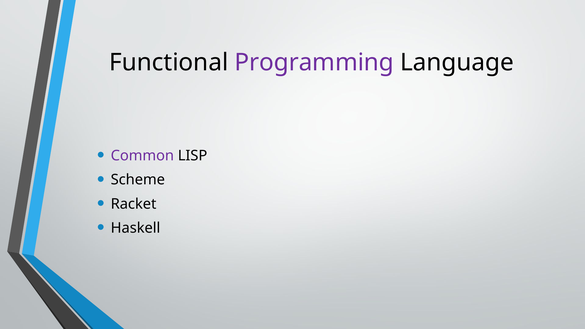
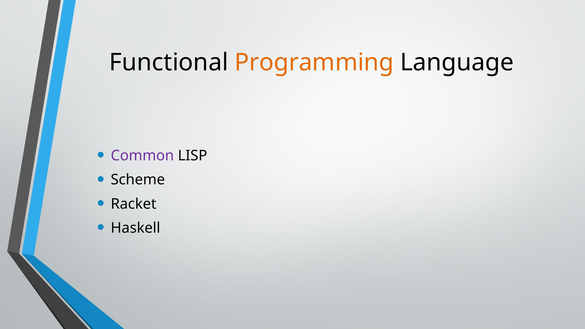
Programming colour: purple -> orange (314, 62)
